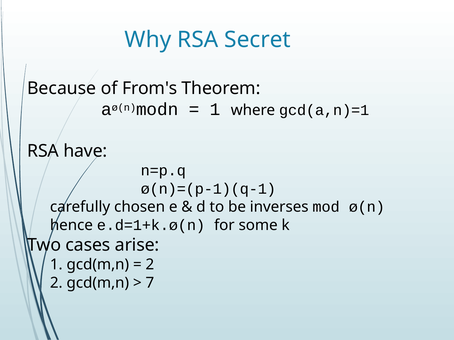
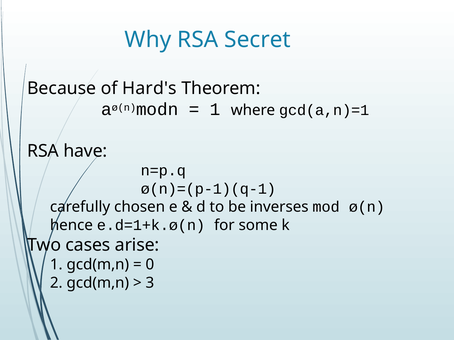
From's: From's -> Hard's (149, 89)
2: 2 -> 0 (150, 265)
7: 7 -> 3 (150, 283)
